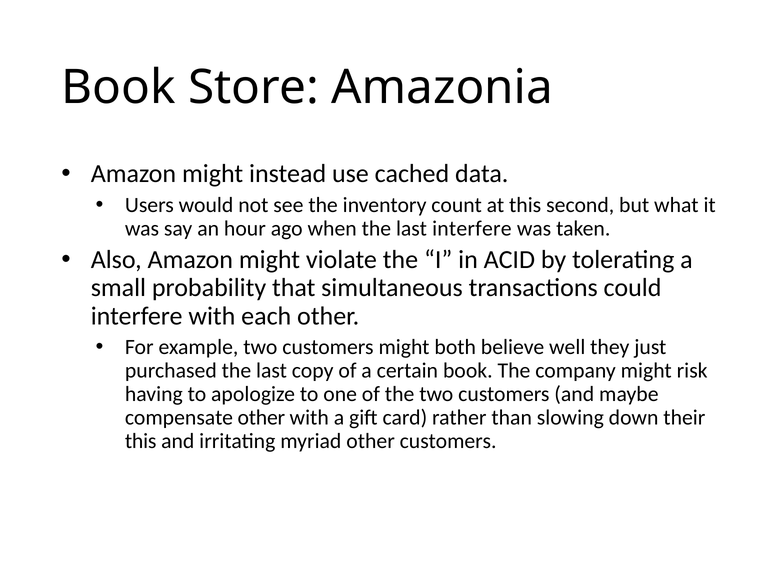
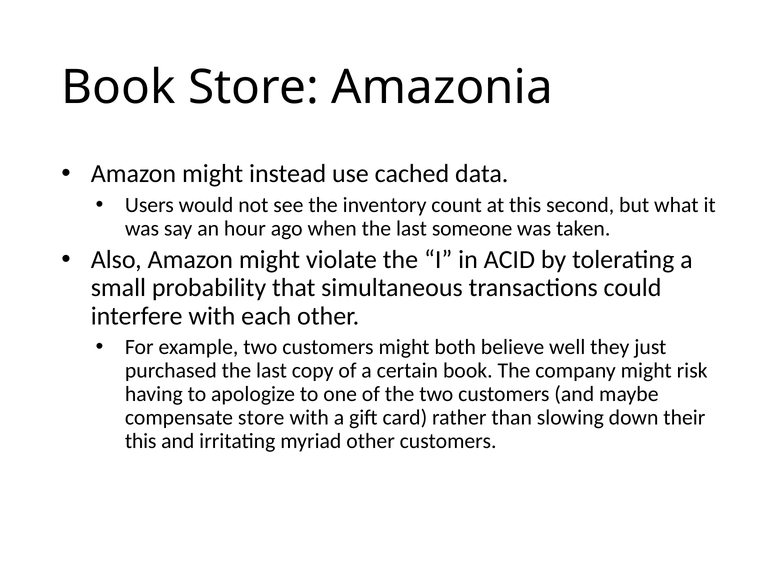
last interfere: interfere -> someone (472, 228)
compensate other: other -> store (261, 417)
